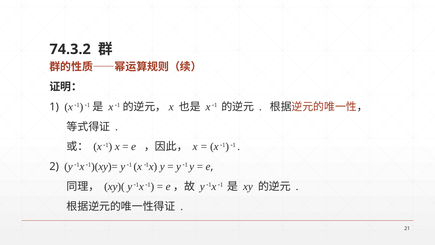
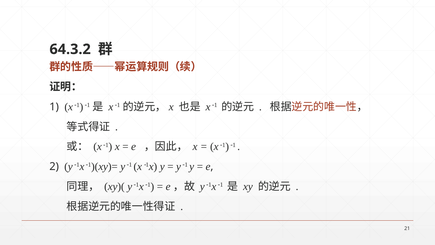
74.3.2: 74.3.2 -> 64.3.2 (70, 49)
